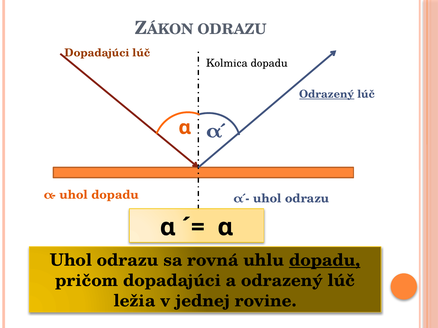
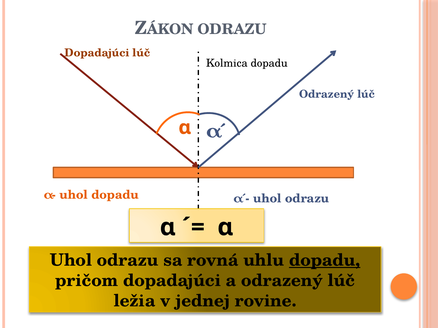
Odrazený underline: present -> none (327, 94)
